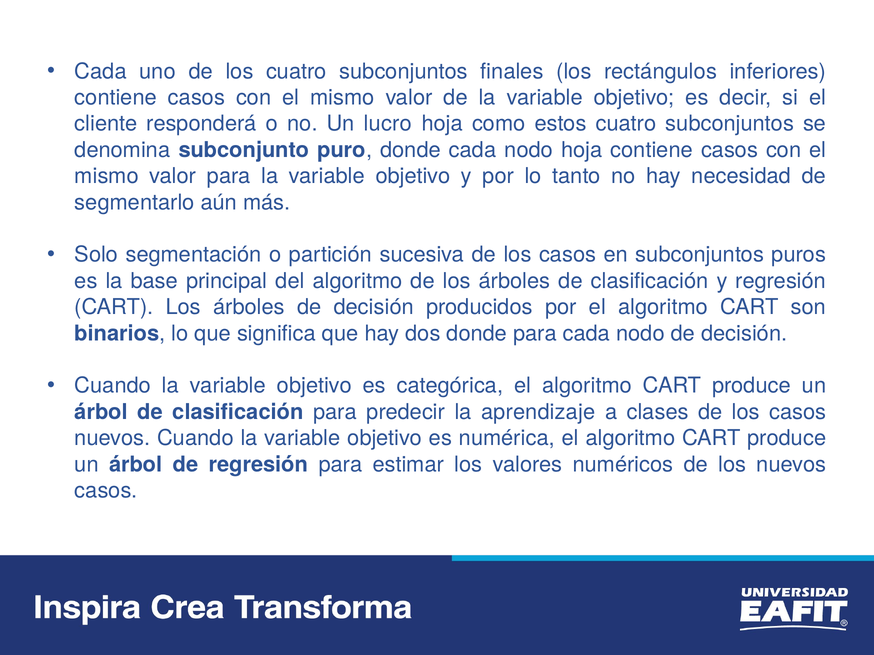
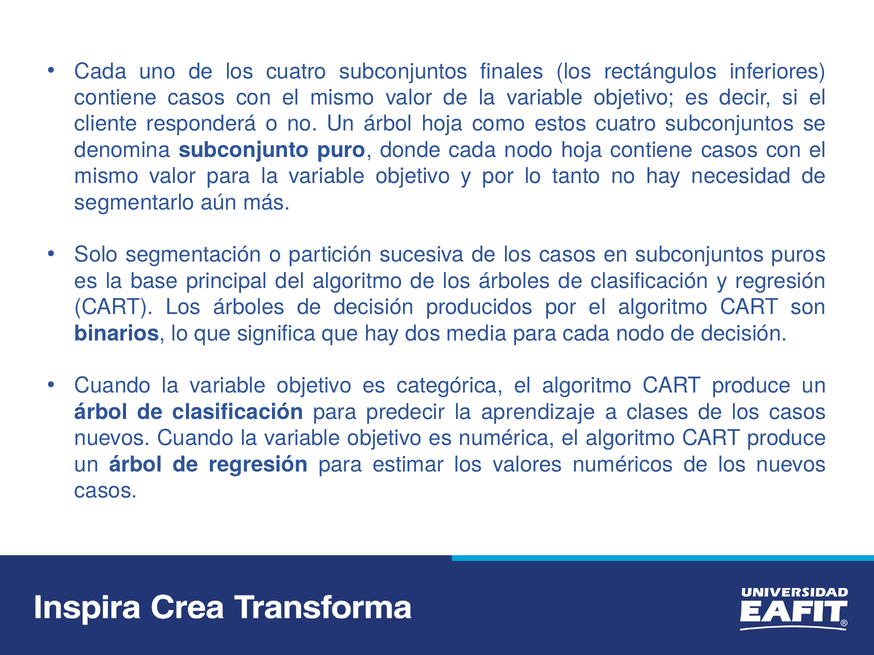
no Un lucro: lucro -> árbol (388, 124)
dos donde: donde -> media (477, 334)
